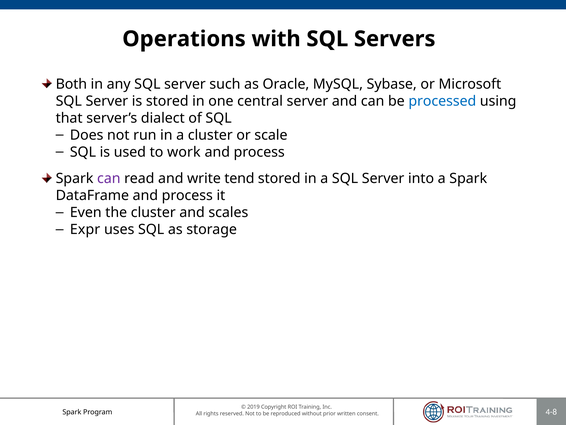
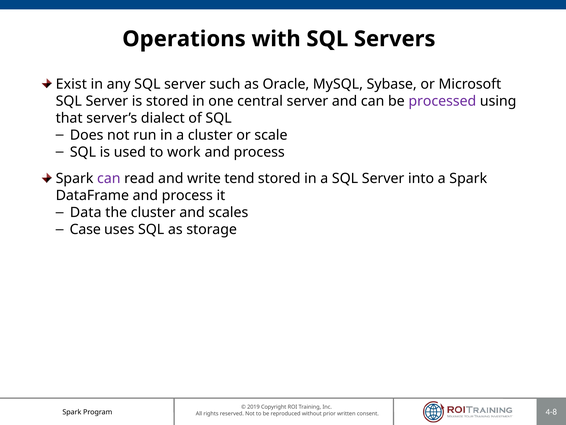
Both: Both -> Exist (71, 84)
processed colour: blue -> purple (442, 101)
Even: Even -> Data (86, 212)
Expr: Expr -> Case (85, 229)
